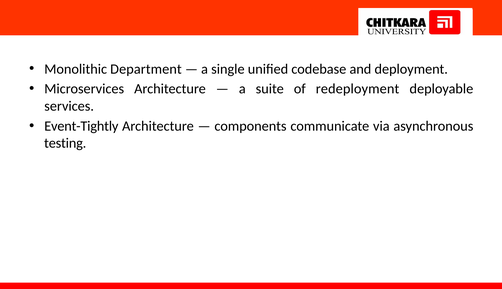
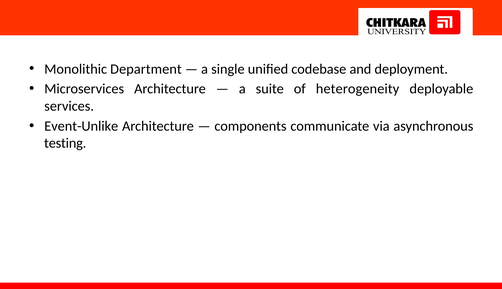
redeployment: redeployment -> heterogeneity (358, 89)
Event-Tightly: Event-Tightly -> Event-Unlike (81, 126)
